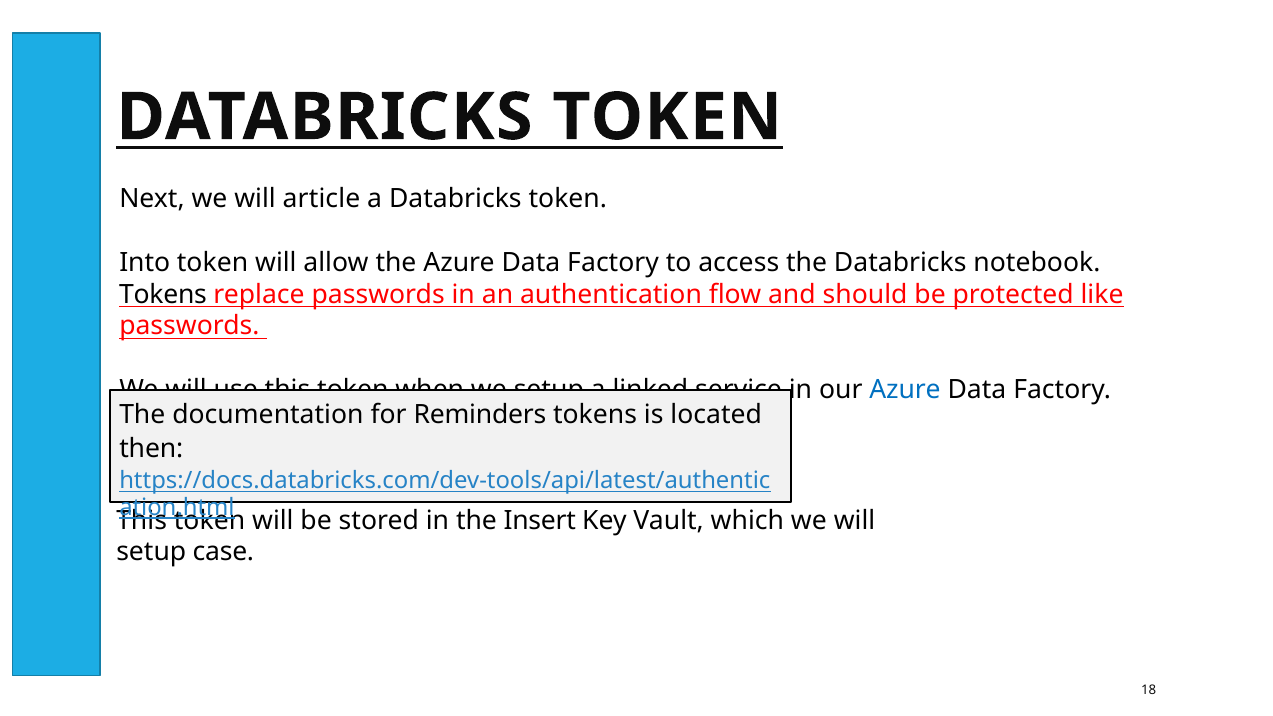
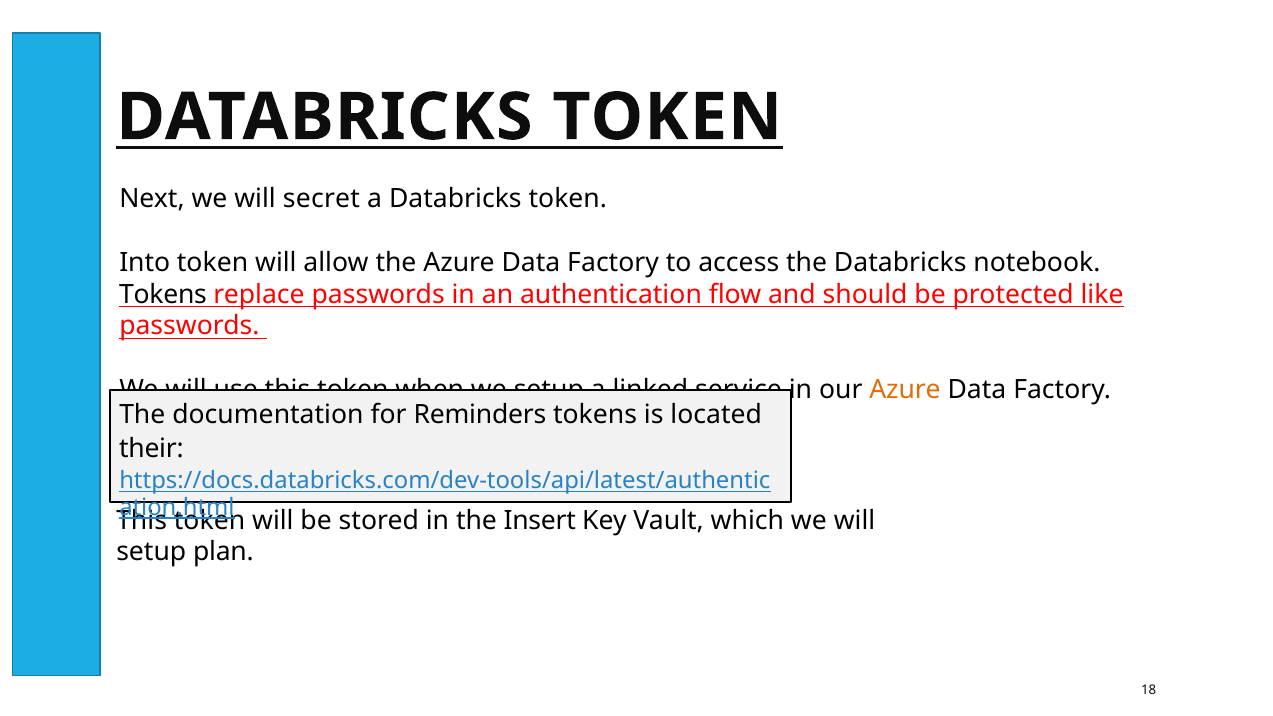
article: article -> secret (321, 199)
Azure colour: blue -> orange (905, 390)
then: then -> their (151, 449)
case: case -> plan (223, 552)
